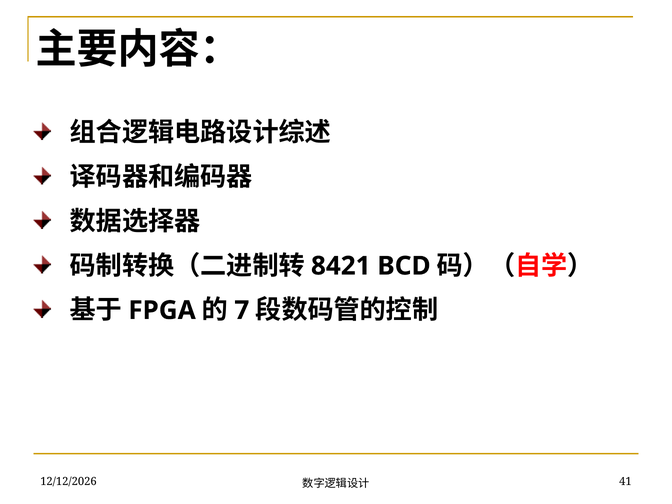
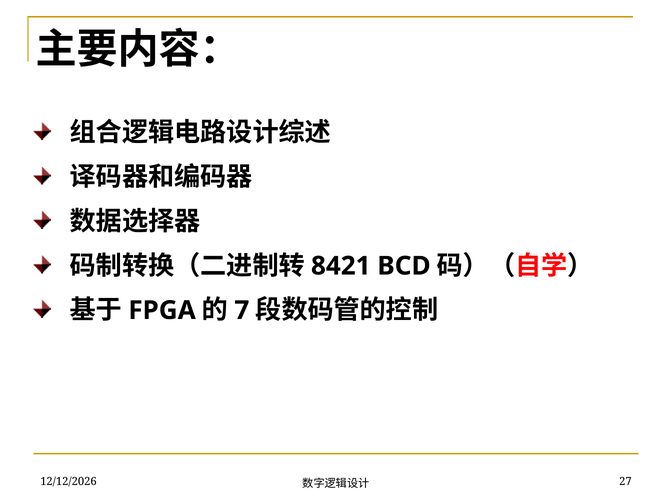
41: 41 -> 27 (625, 481)
